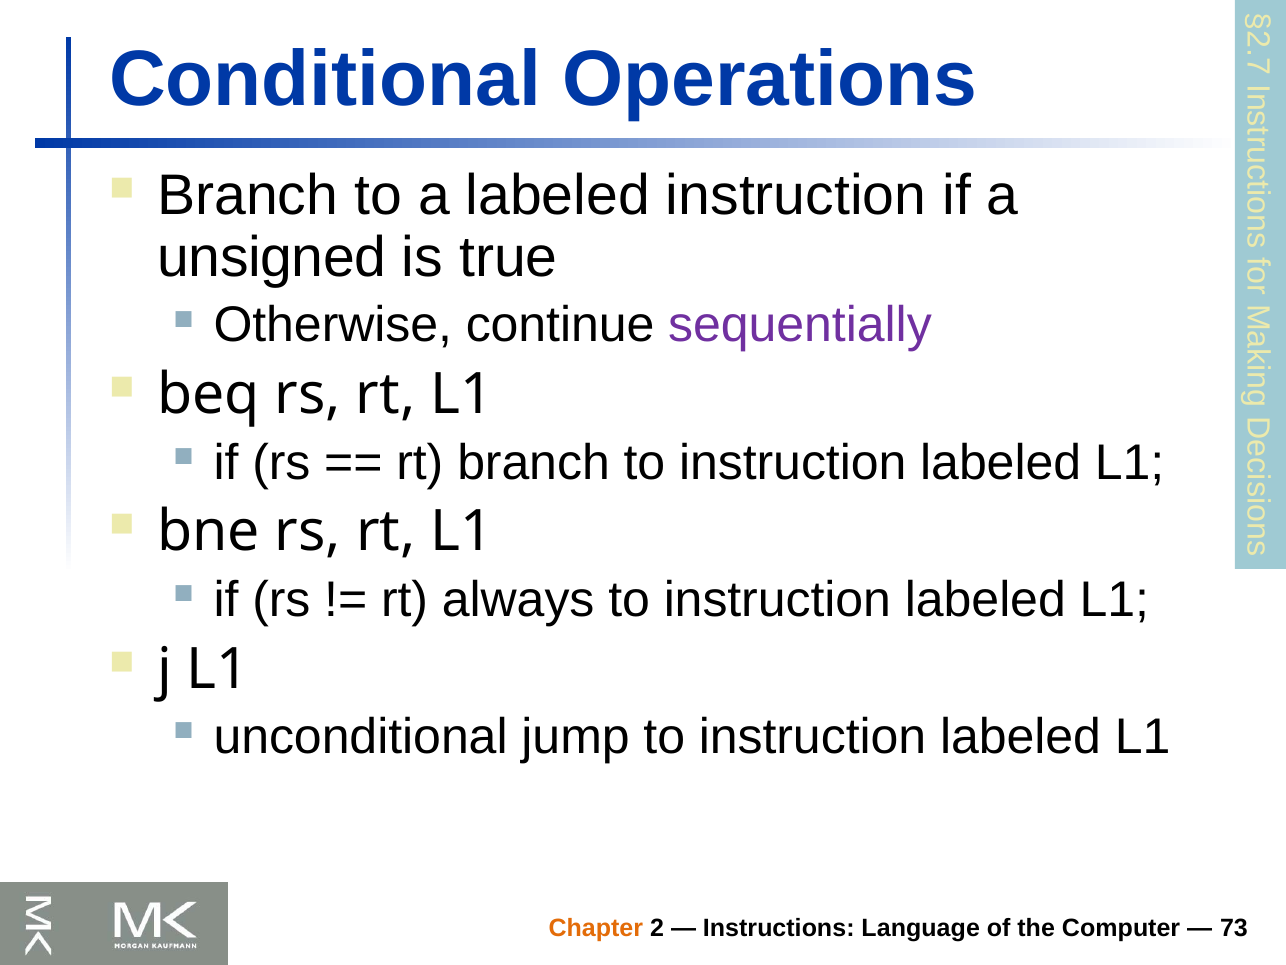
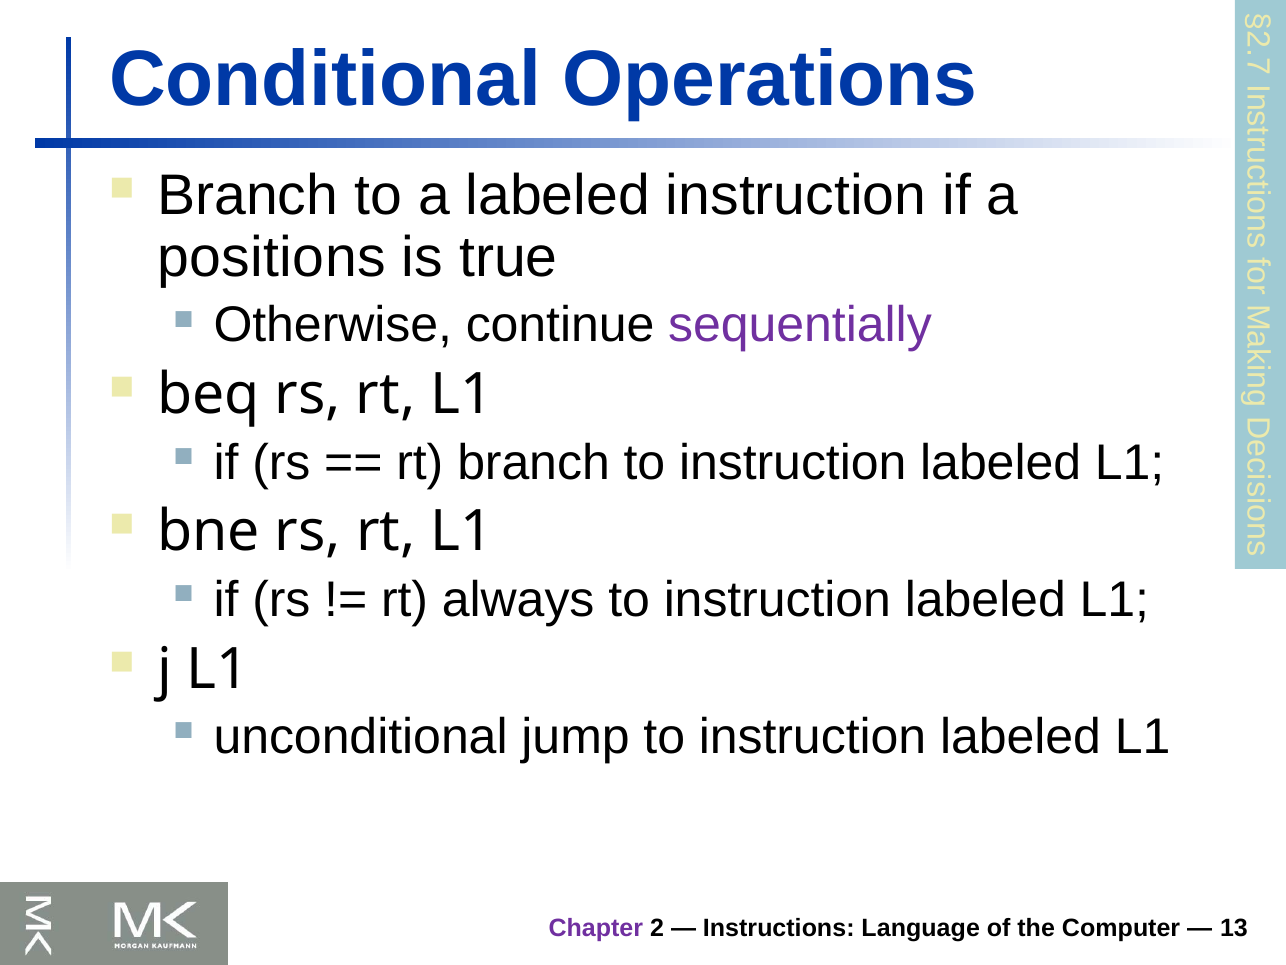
unsigned: unsigned -> positions (272, 257)
Chapter colour: orange -> purple (596, 928)
73: 73 -> 13 (1234, 928)
